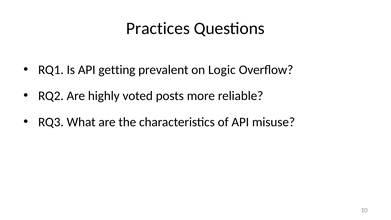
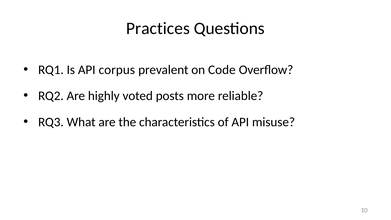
getting: getting -> corpus (117, 70)
Logic: Logic -> Code (222, 70)
